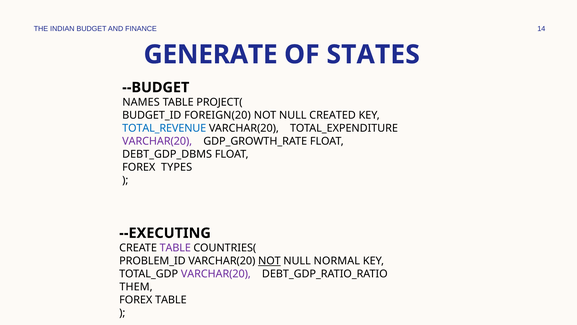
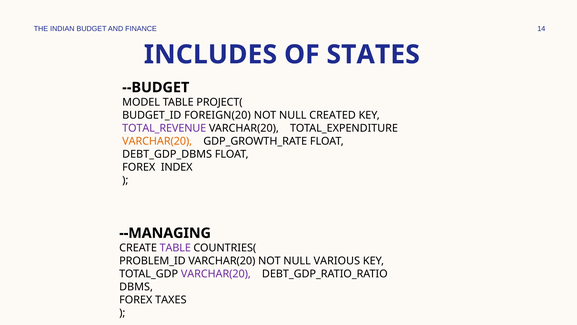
GENERATE: GENERATE -> INCLUDES (210, 54)
NAMES: NAMES -> MODEL (141, 102)
TOTAL_REVENUE colour: blue -> purple (164, 128)
VARCHAR(20 colour: purple -> orange (157, 141)
TYPES: TYPES -> INDEX (177, 167)
--EXECUTING: --EXECUTING -> --MANAGING (165, 233)
NOT underline: present -> none (269, 261)
NORMAL: NORMAL -> VARIOUS (337, 261)
THEM: THEM -> DBMS (136, 287)
FOREX TABLE: TABLE -> TAXES (171, 300)
